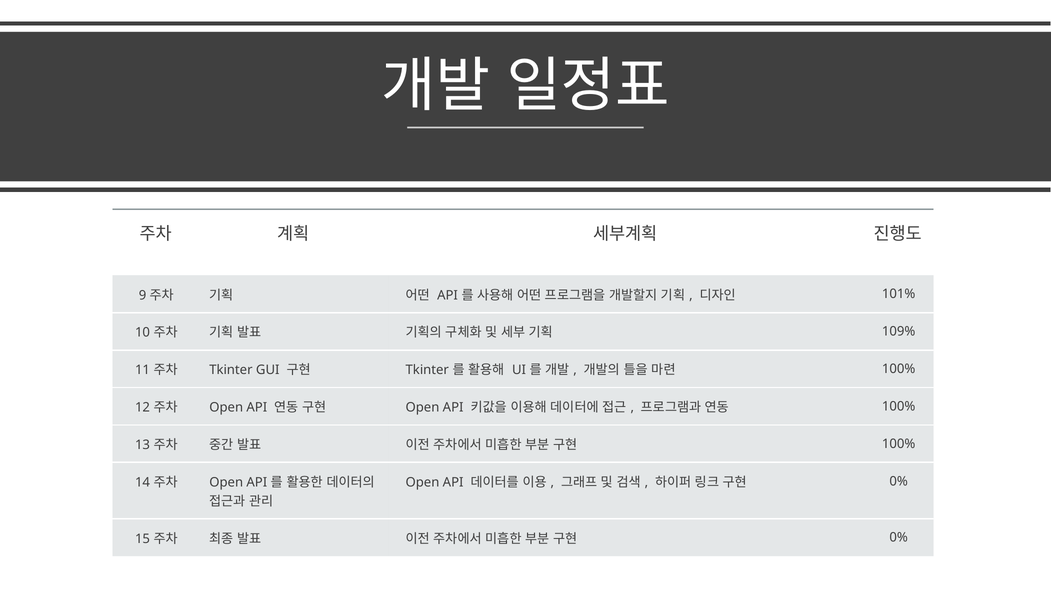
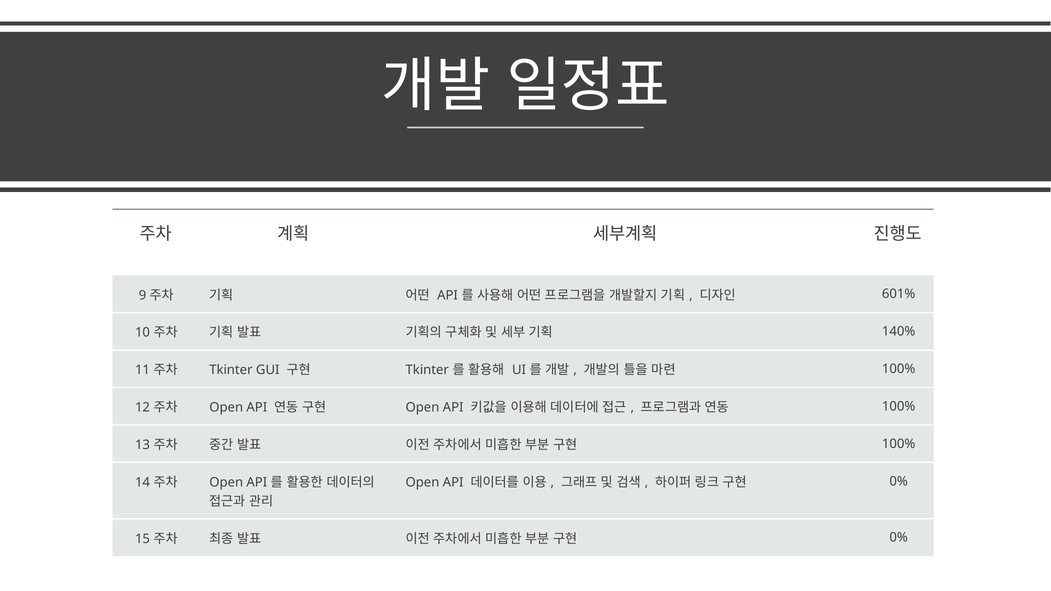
101%: 101% -> 601% (899, 294)
109%: 109% -> 140% (899, 332)
